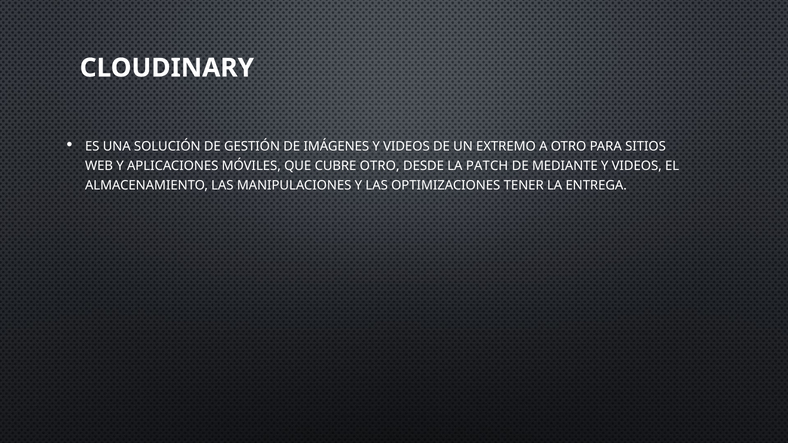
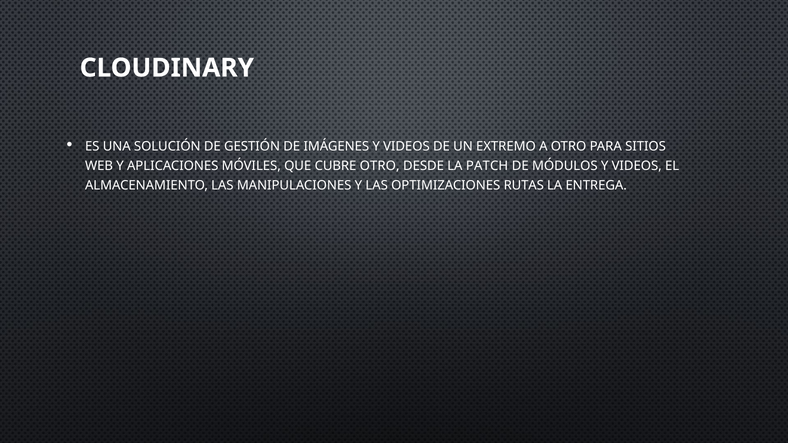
MEDIANTE: MEDIANTE -> MÓDULOS (565, 166)
TENER: TENER -> RUTAS (524, 186)
